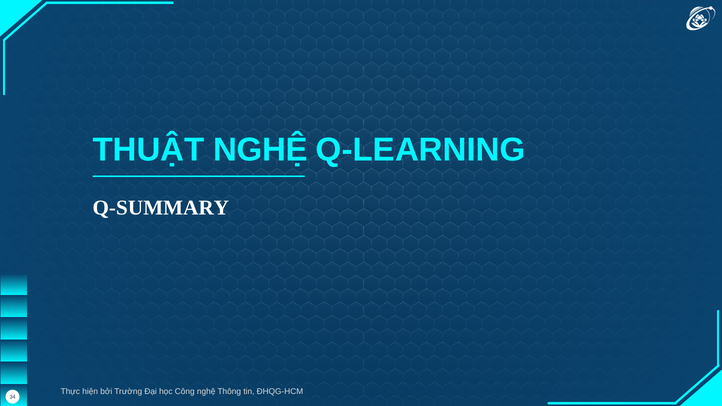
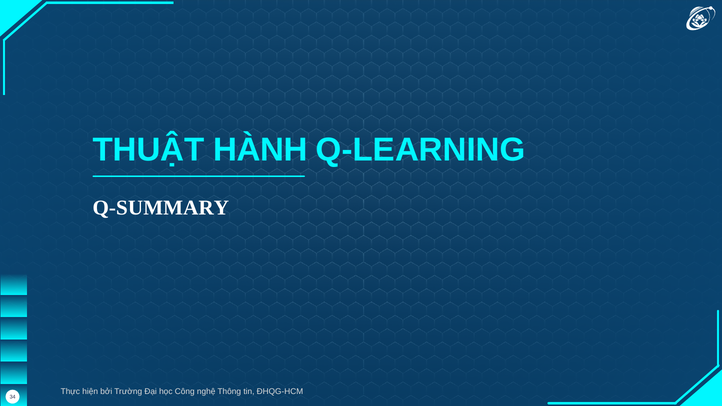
THUẬT NGHỆ: NGHỆ -> HÀNH (260, 150)
